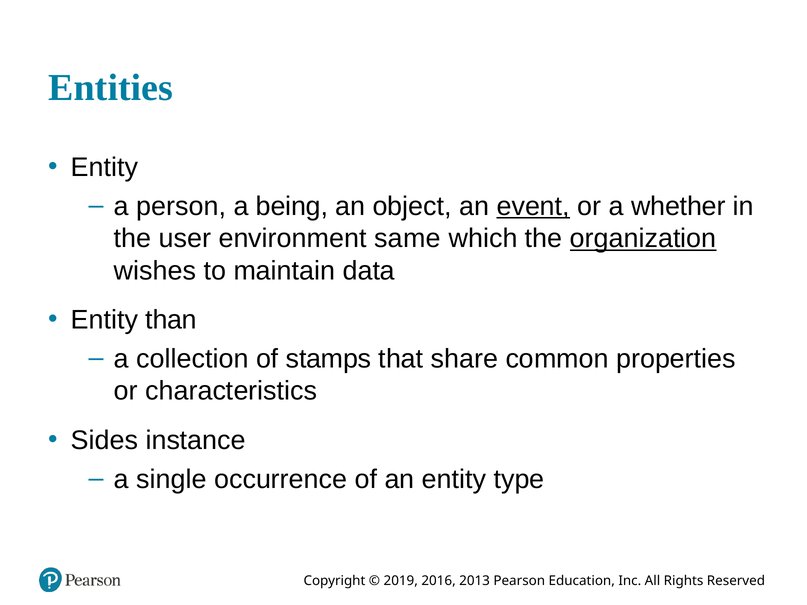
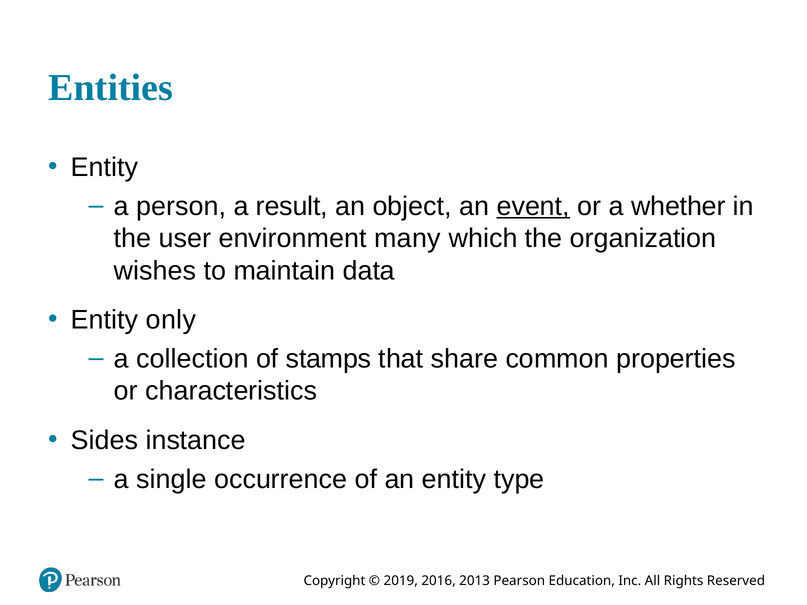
being: being -> result (292, 206)
same: same -> many (408, 239)
organization underline: present -> none (643, 239)
than: than -> only (171, 320)
